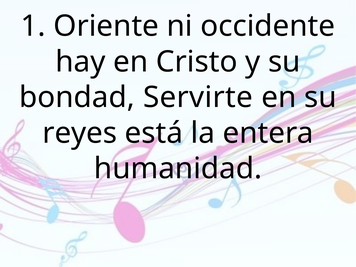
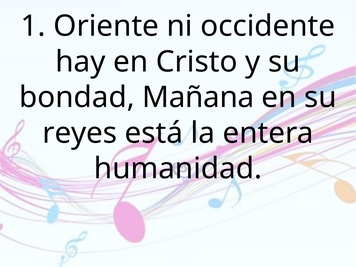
Servirte: Servirte -> Mañana (198, 97)
